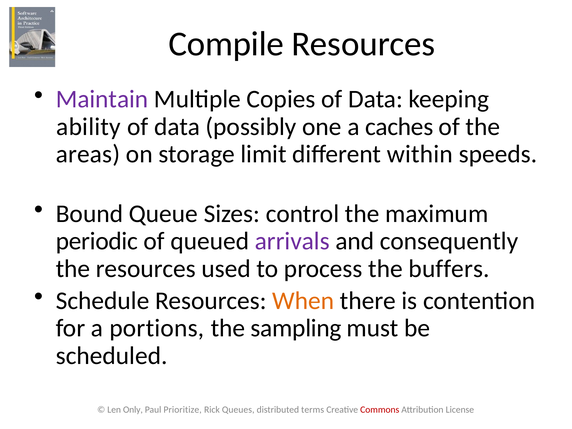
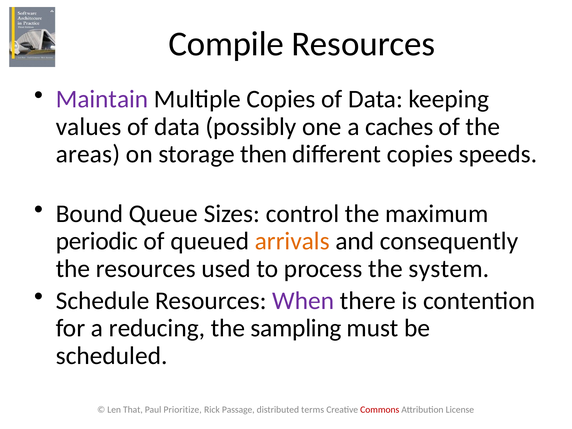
ability: ability -> values (89, 127)
limit: limit -> then (264, 154)
different within: within -> copies (420, 154)
arrivals colour: purple -> orange (292, 241)
buffers: buffers -> system (449, 269)
When colour: orange -> purple (303, 301)
portions: portions -> reducing (157, 328)
Only: Only -> That (133, 410)
Queues: Queues -> Passage (238, 410)
